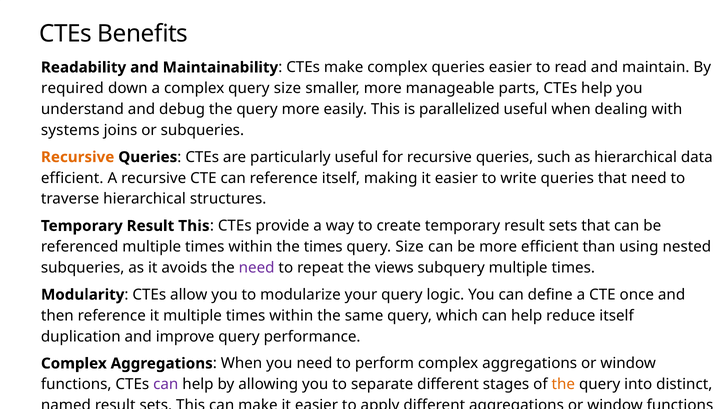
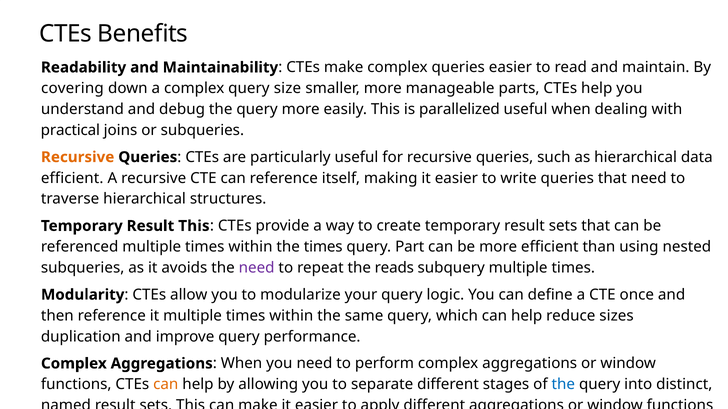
required: required -> covering (72, 88)
systems: systems -> practical (70, 130)
Size: Size -> Part (410, 247)
views: views -> reads (394, 268)
reduce itself: itself -> sizes (617, 316)
can colour: purple -> orange (166, 385)
the colour: orange -> blue (563, 385)
